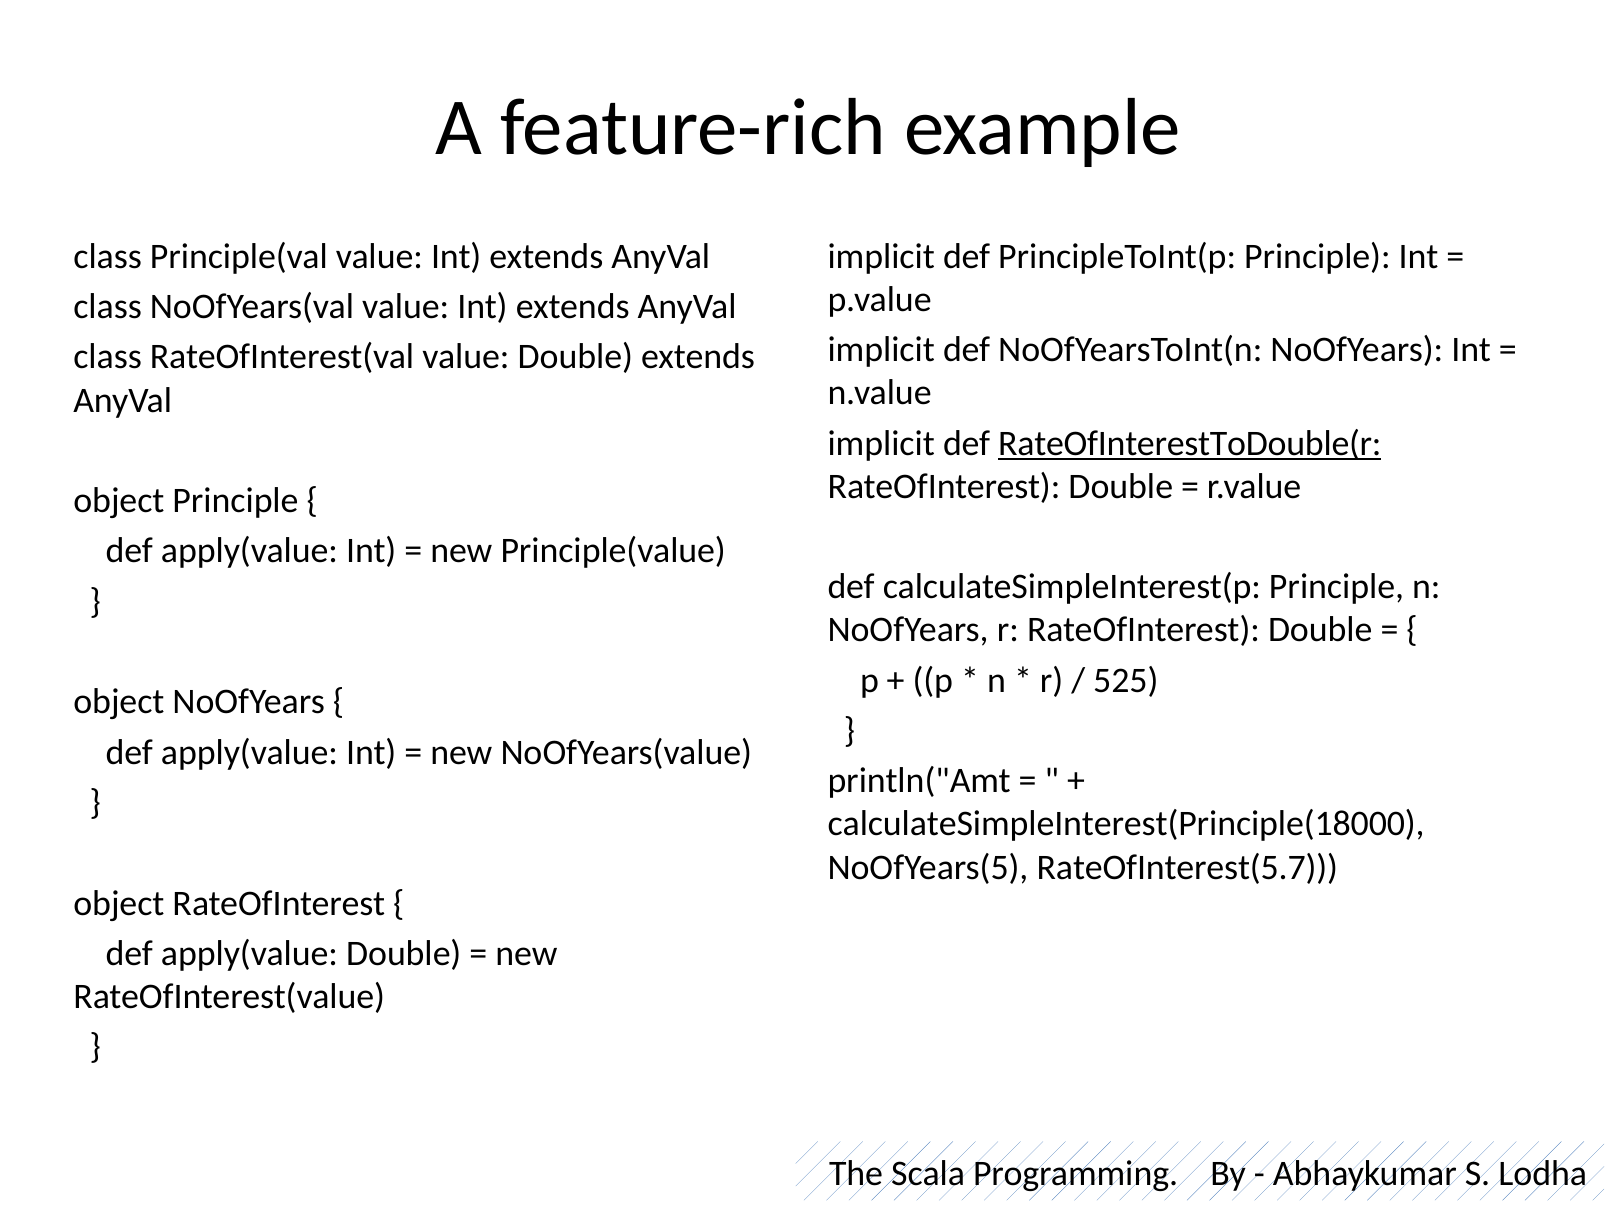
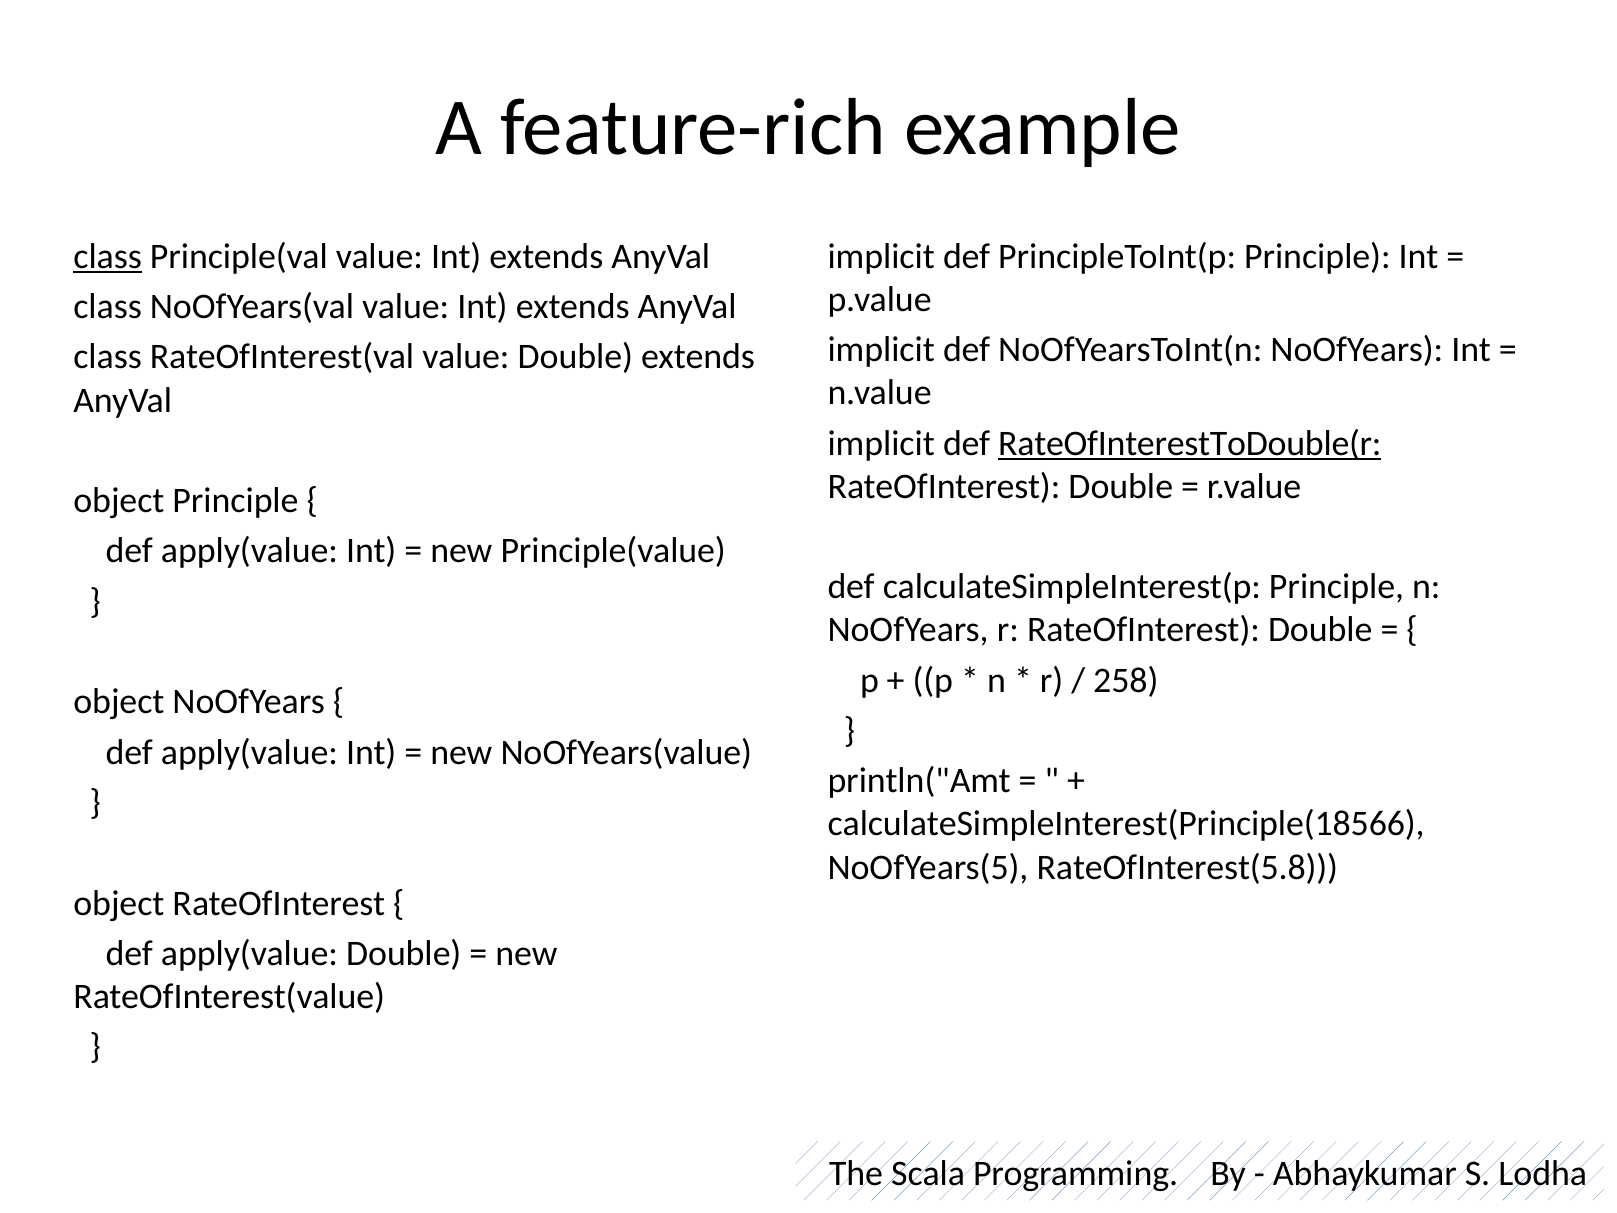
class underline: none -> present (108, 256)
525: 525 -> 258 (1126, 680)
calculateSimpleInterest(Principle(18000: calculateSimpleInterest(Principle(18000 -> calculateSimpleInterest(Principle(18566 (1126, 824)
RateOfInterest(5.7: RateOfInterest(5.7 -> RateOfInterest(5.8 (1187, 867)
